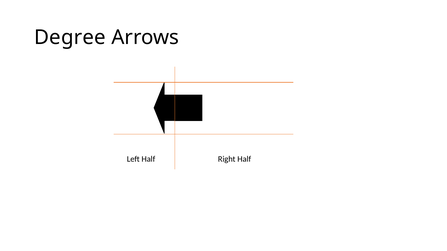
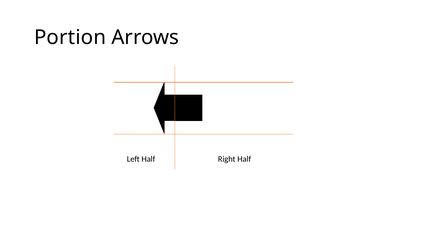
Degree: Degree -> Portion (70, 38)
